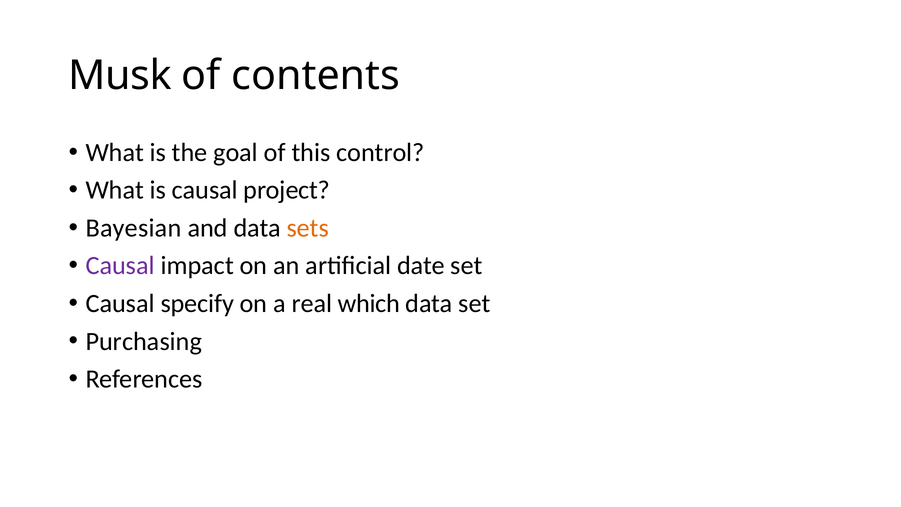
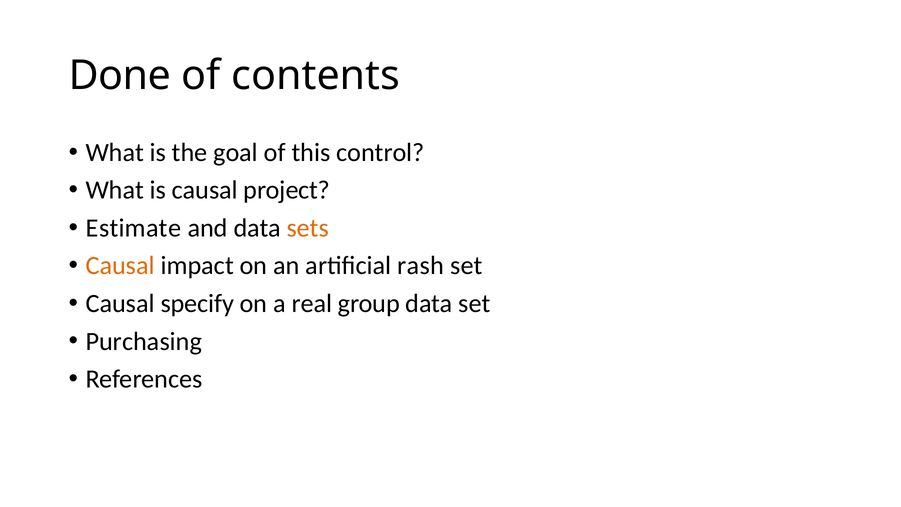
Musk: Musk -> Done (120, 76)
Bayesian: Bayesian -> Estimate (133, 228)
Causal colour: purple -> orange (120, 266)
date: date -> rash (421, 266)
which: which -> group (369, 303)
